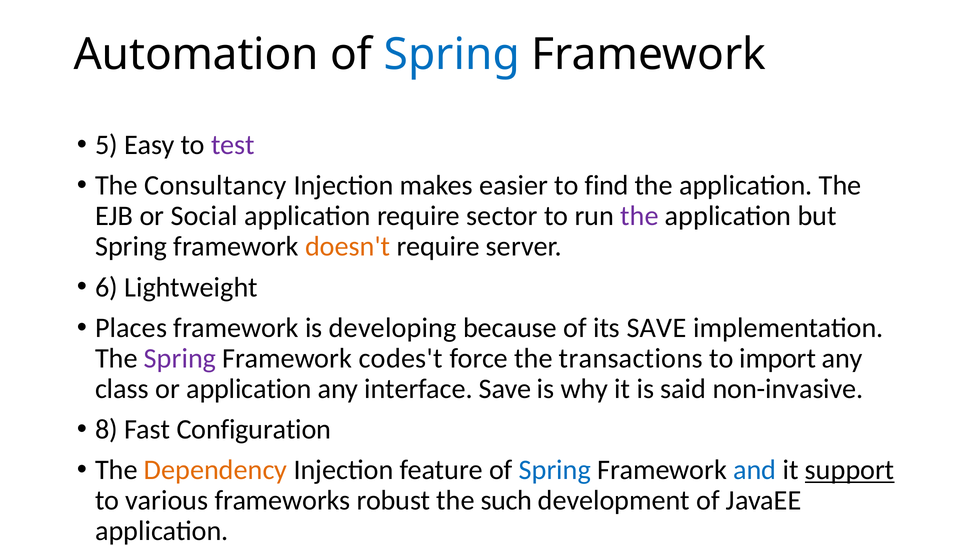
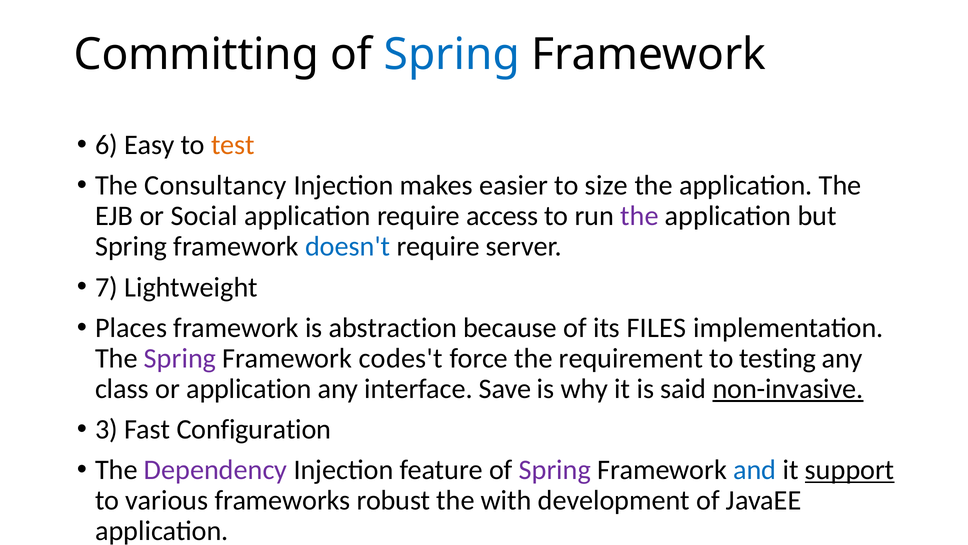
Automation: Automation -> Committing (196, 55)
5: 5 -> 6 (107, 145)
test colour: purple -> orange (233, 145)
find: find -> size (606, 185)
sector: sector -> access (502, 216)
doesn't colour: orange -> blue (348, 246)
6: 6 -> 7 (107, 287)
developing: developing -> abstraction (393, 327)
its SAVE: SAVE -> FILES (657, 327)
transactions: transactions -> requirement (631, 358)
import: import -> testing (778, 358)
non-invasive underline: none -> present (788, 388)
8: 8 -> 3 (107, 429)
Dependency colour: orange -> purple (216, 470)
Spring colour: blue -> purple (555, 470)
such: such -> with (506, 500)
